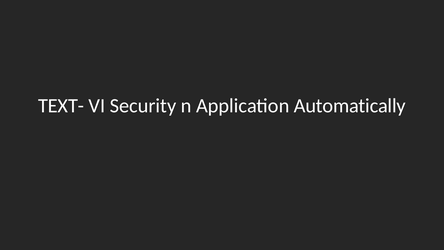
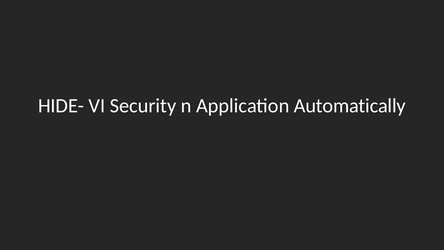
TEXT-: TEXT- -> HIDE- (61, 106)
